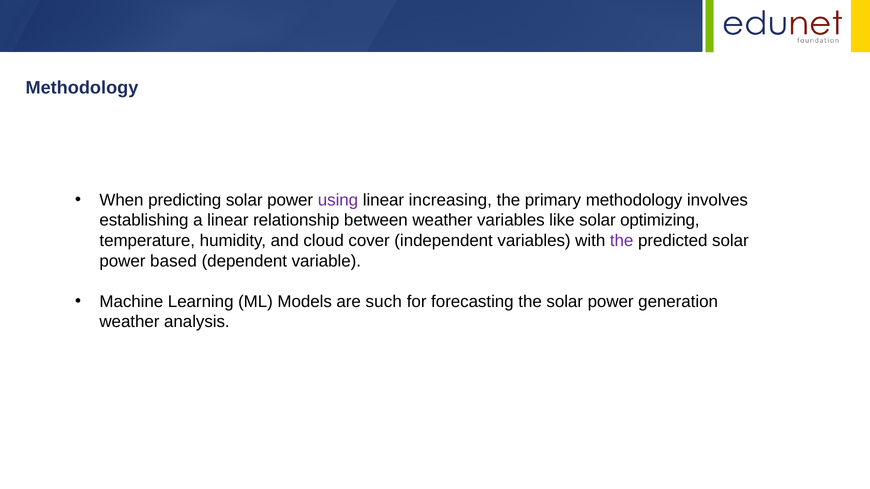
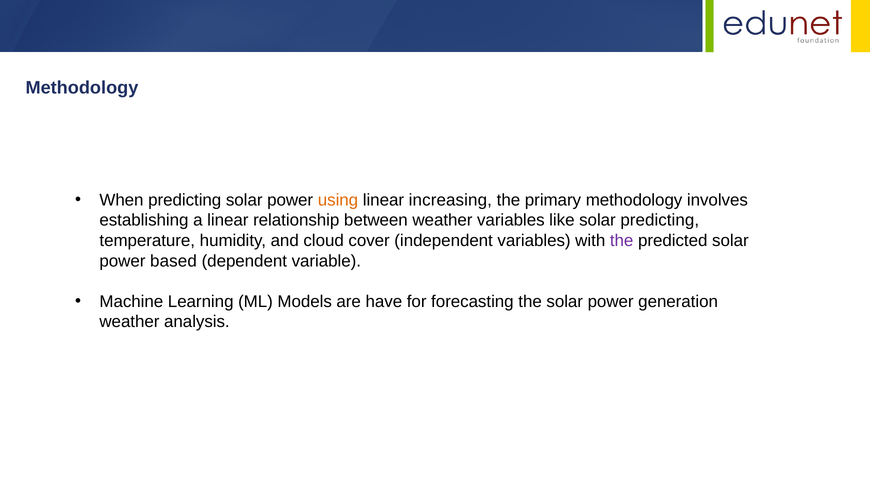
using colour: purple -> orange (338, 200)
solar optimizing: optimizing -> predicting (660, 221)
such: such -> have (384, 302)
